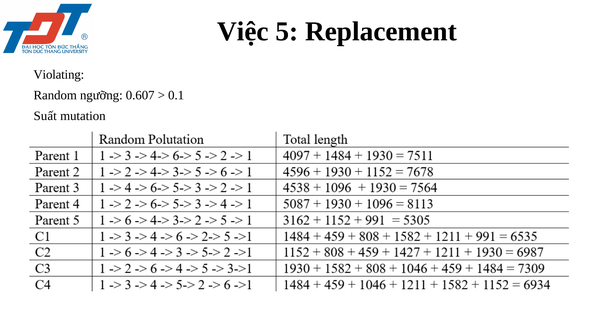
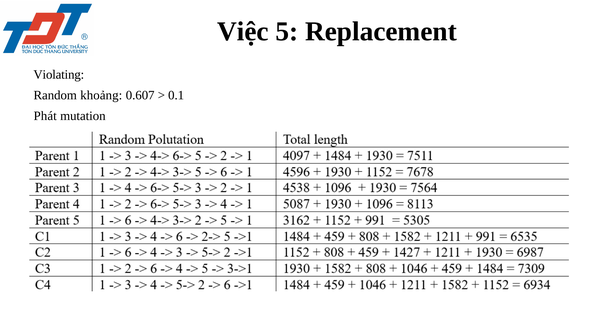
ngưỡng: ngưỡng -> khoảng (101, 95)
Suất: Suất -> Phát (45, 116)
